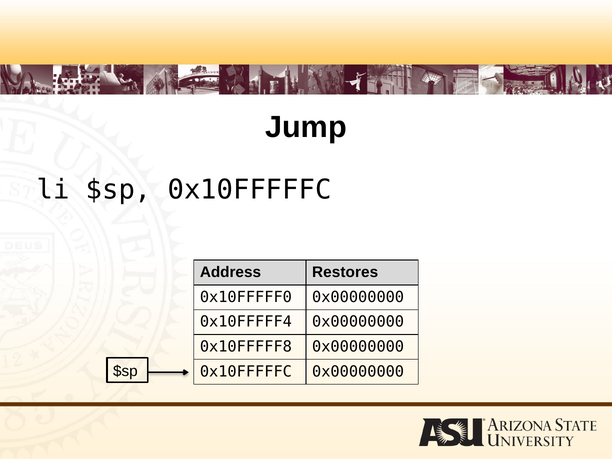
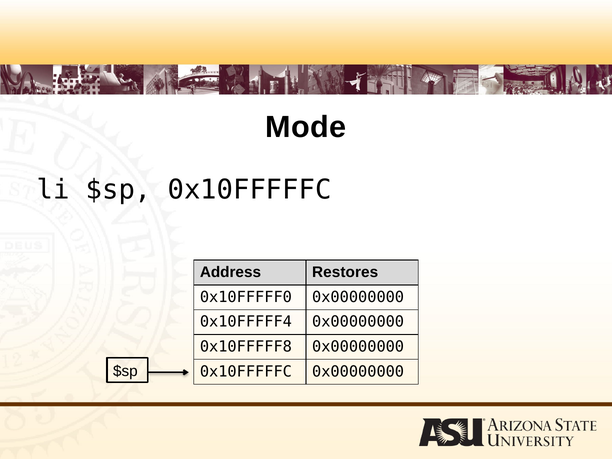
Jump: Jump -> Mode (306, 127)
